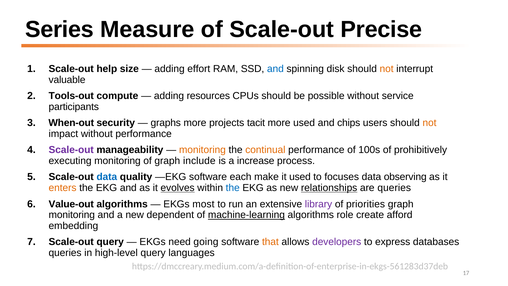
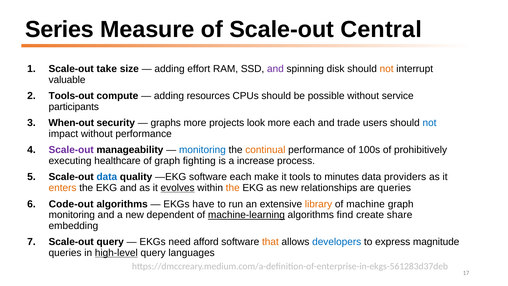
Precise: Precise -> Central (381, 30)
help: help -> take (107, 69)
and colour: blue -> purple (275, 69)
tacit: tacit -> look (256, 123)
more used: used -> each (304, 123)
chips: chips -> trade (349, 123)
not colour: orange -> blue (429, 123)
monitoring colour: orange -> blue (202, 150)
executing monitoring: monitoring -> healthcare (117, 161)
include: include -> fighting (199, 161)
it used: used -> tools (300, 177)
focuses: focuses -> minutes (342, 177)
observing: observing -> providers (405, 177)
the colour: blue -> orange (233, 188)
relationships underline: present -> none (329, 188)
Value-out: Value-out -> Code-out (71, 204)
most: most -> have (203, 204)
library colour: purple -> orange (319, 204)
priorities: priorities -> machine (366, 204)
role: role -> find (345, 215)
afford: afford -> share (400, 215)
going: going -> afford (206, 242)
developers colour: purple -> blue (337, 242)
databases: databases -> magnitude (436, 242)
high-level underline: none -> present (116, 253)
